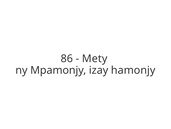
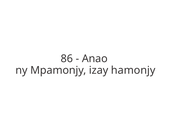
Mety: Mety -> Anao (95, 58)
